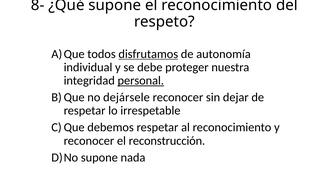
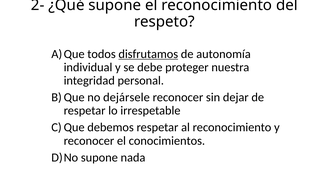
8-: 8- -> 2- (38, 5)
personal underline: present -> none (141, 81)
reconstrucción: reconstrucción -> conocimientos (167, 141)
